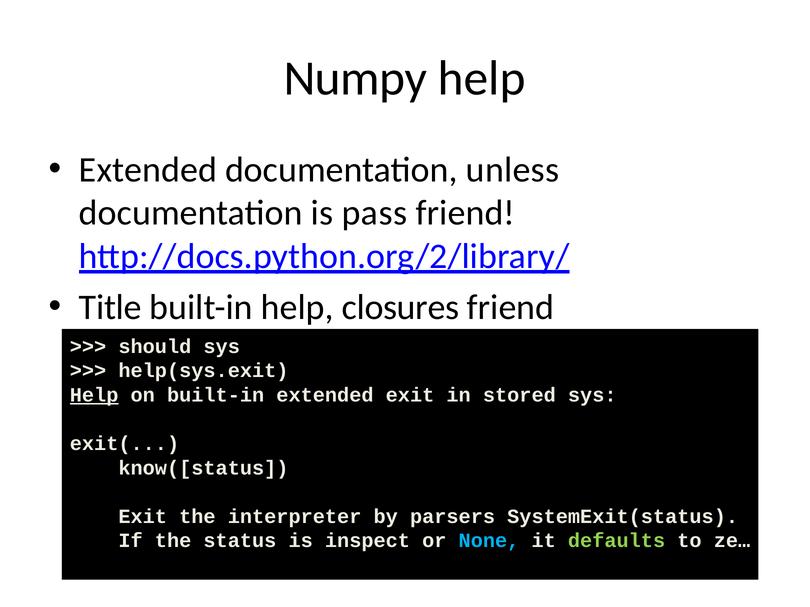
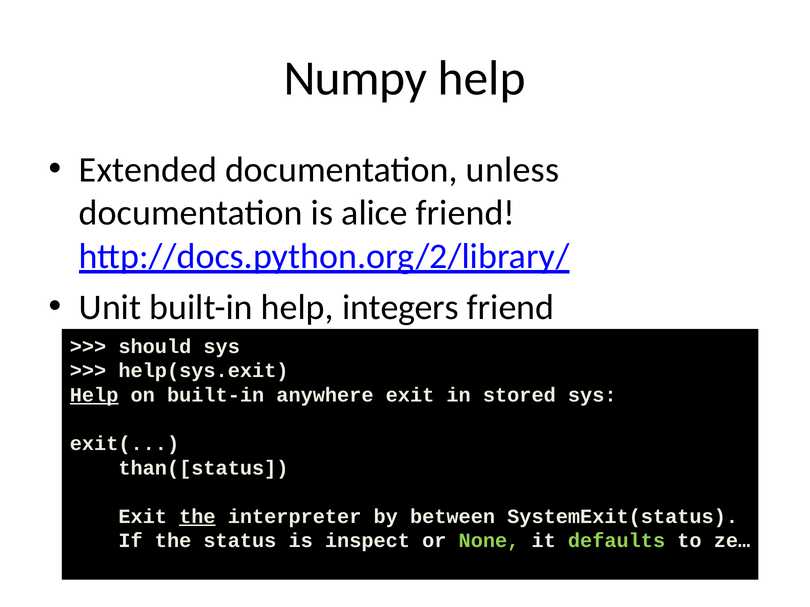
pass: pass -> alice (375, 213)
Title: Title -> Unit (110, 308)
closures: closures -> integers (400, 308)
built-in extended: extended -> anywhere (325, 395)
know([status: know([status -> than([status (203, 468)
the underline: none -> present (197, 517)
parsers: parsers -> between (453, 517)
None colour: light blue -> light green (489, 541)
